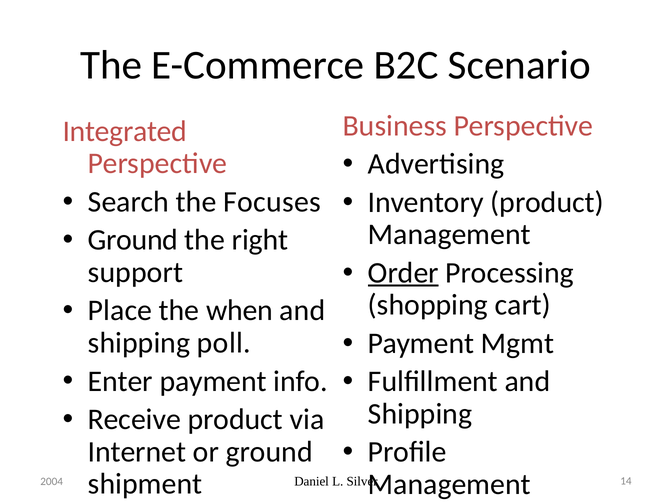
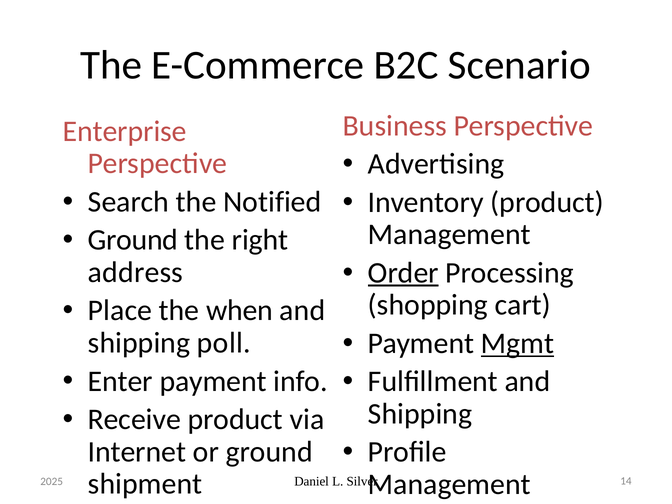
Integrated: Integrated -> Enterprise (125, 131)
Focuses: Focuses -> Notified (272, 202)
support: support -> address (136, 272)
Mgmt underline: none -> present (518, 343)
2004: 2004 -> 2025 (52, 481)
